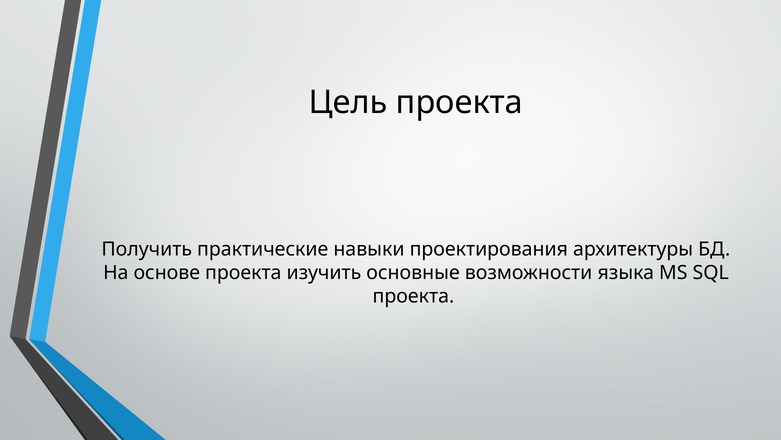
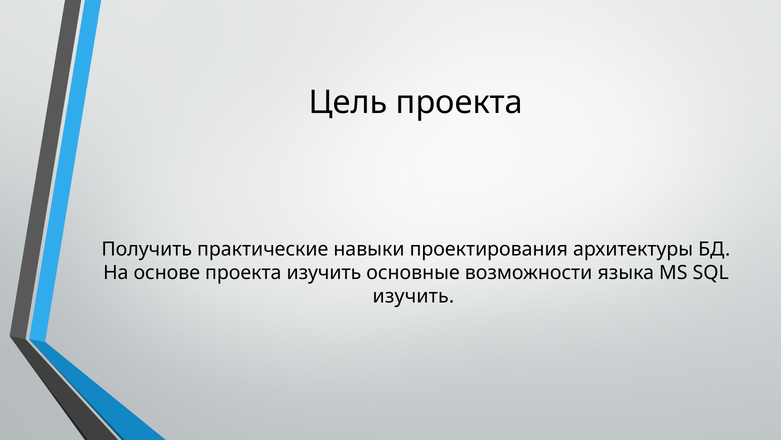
проекта: проекта -> изучить (413, 296)
